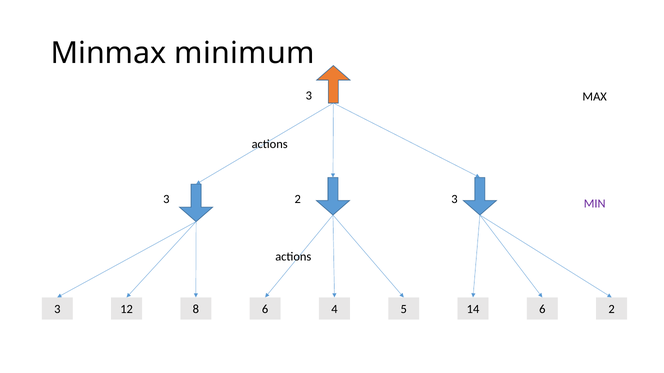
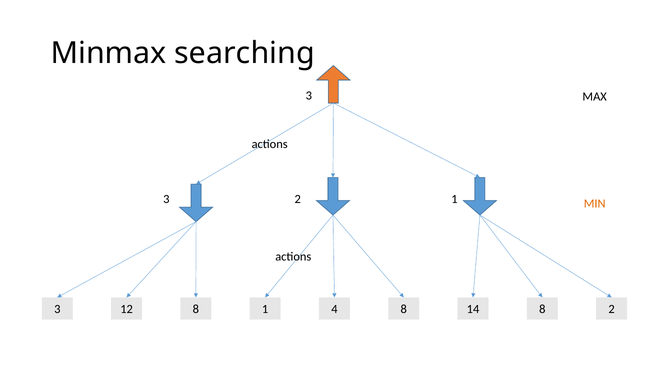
minimum: minimum -> searching (245, 53)
2 3: 3 -> 1 (454, 199)
MIN colour: purple -> orange (595, 204)
8 6: 6 -> 1 (265, 310)
4 5: 5 -> 8 (404, 310)
14 6: 6 -> 8 (542, 310)
